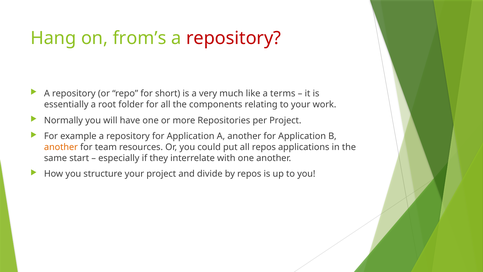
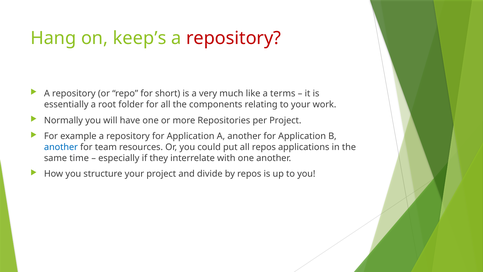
from’s: from’s -> keep’s (140, 38)
another colour: orange -> blue (61, 147)
start: start -> time (79, 158)
